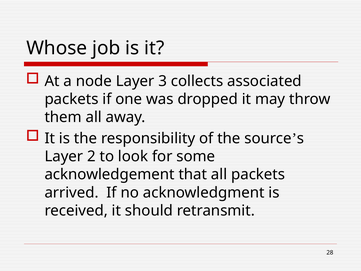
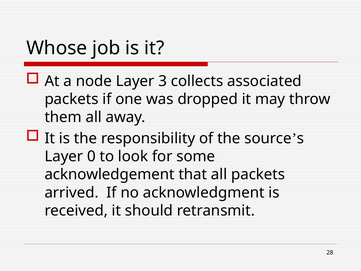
2: 2 -> 0 (91, 156)
